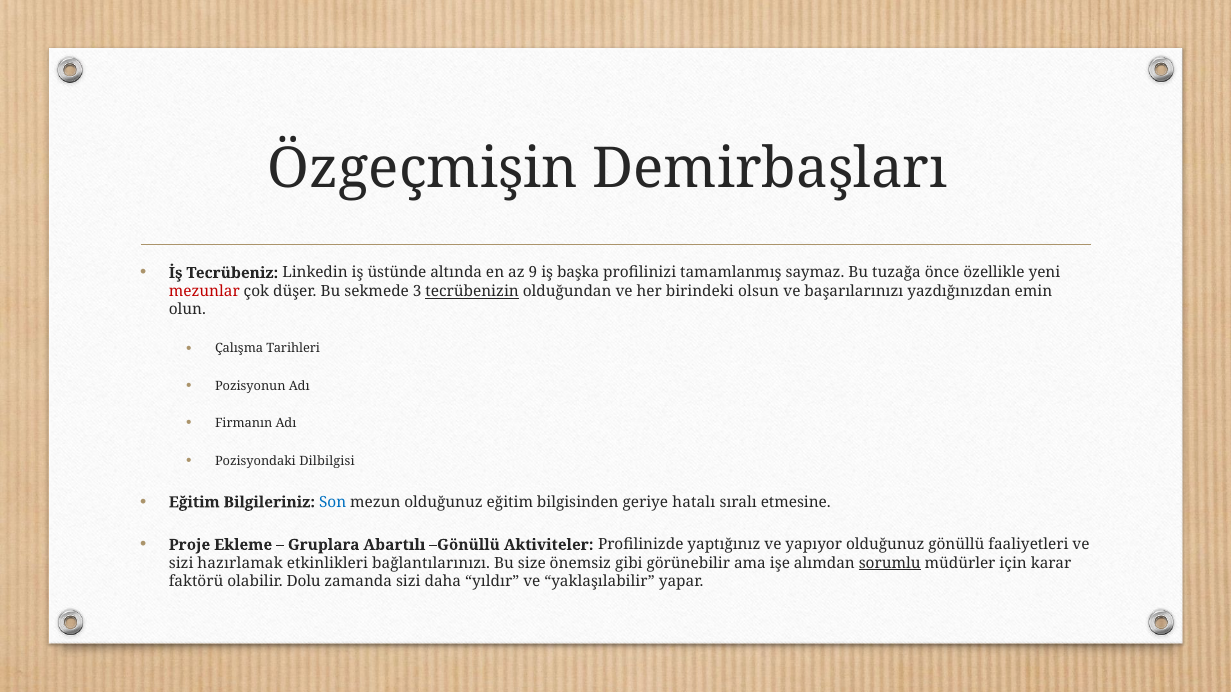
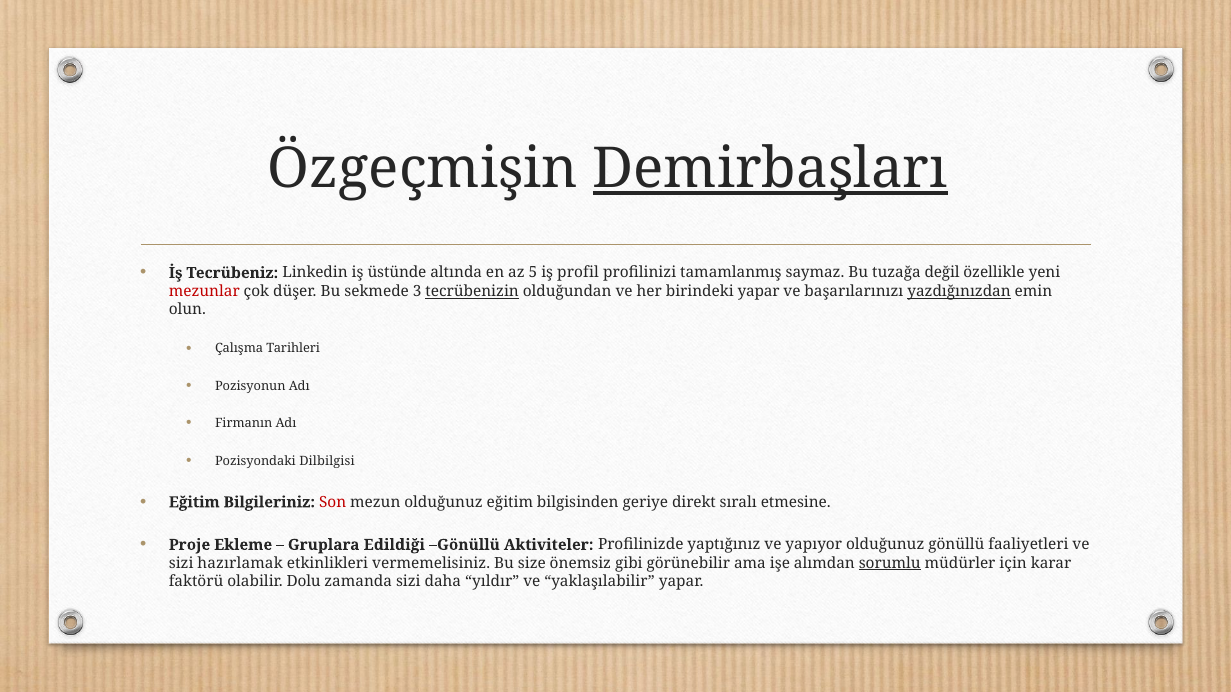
Demirbaşları underline: none -> present (770, 169)
9: 9 -> 5 (533, 273)
başka: başka -> profil (578, 273)
önce: önce -> değil (942, 273)
birindeki olsun: olsun -> yapar (759, 292)
yazdığınızdan underline: none -> present (959, 292)
Son colour: blue -> red (333, 503)
hatalı: hatalı -> direkt (694, 503)
Abartılı: Abartılı -> Edildiği (394, 545)
bağlantılarınızı: bağlantılarınızı -> vermemelisiniz (431, 564)
